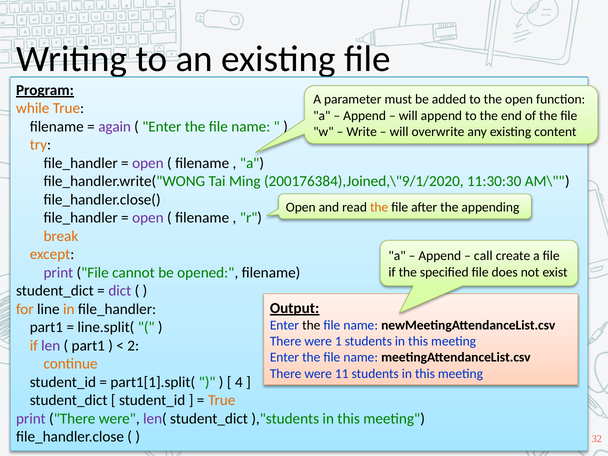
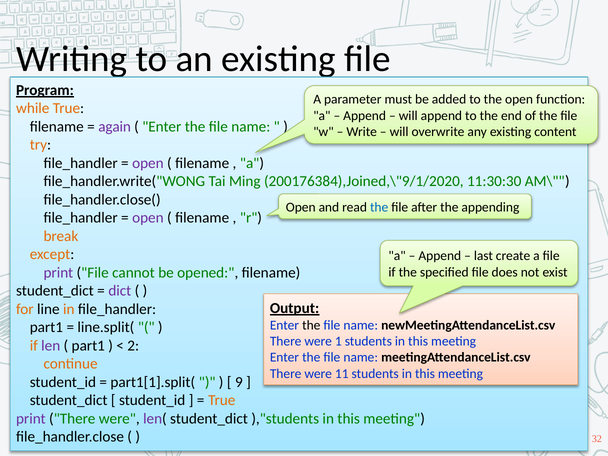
the colour: orange -> blue (379, 207)
call: call -> last (483, 256)
4: 4 -> 9 (239, 382)
